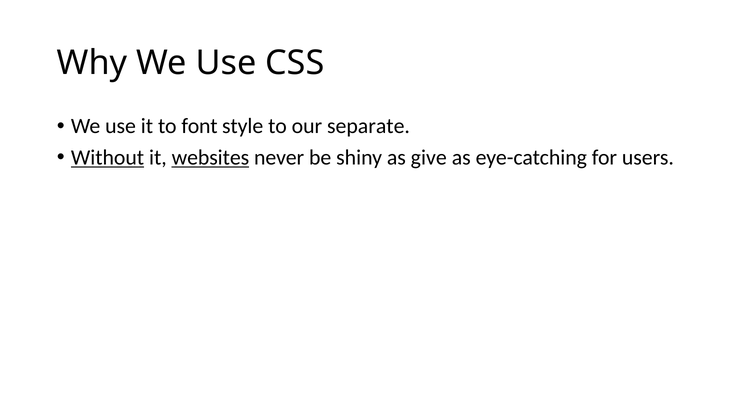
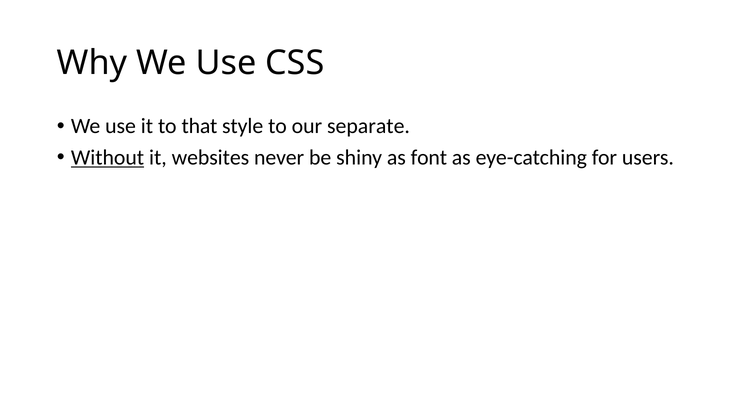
font: font -> that (199, 126)
websites underline: present -> none (210, 158)
give: give -> font (429, 158)
